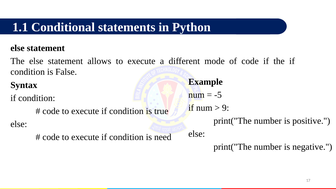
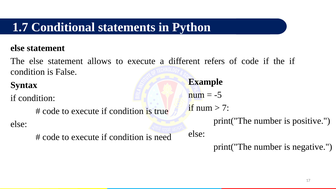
1.1: 1.1 -> 1.7 (20, 27)
mode: mode -> refers (215, 61)
9: 9 -> 7 (226, 108)
